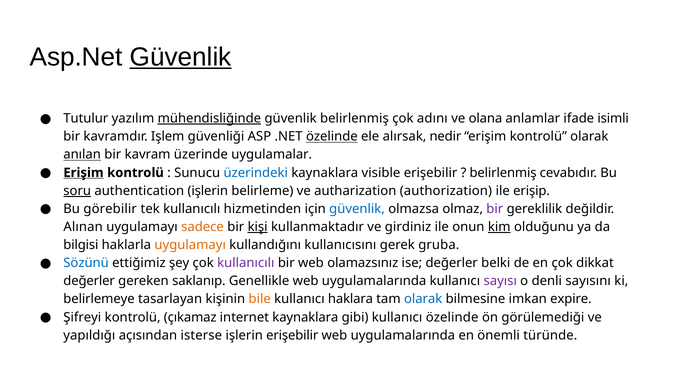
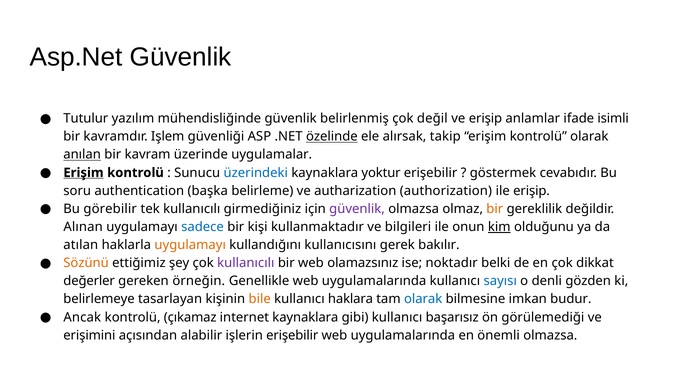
Güvenlik underline: present -> none (181, 57)
mühendisliğinde underline: present -> none (209, 118)
adını: adını -> değil (432, 118)
ve olana: olana -> erişip (485, 118)
nedir: nedir -> takip (445, 136)
visible: visible -> yoktur (381, 172)
belirlenmiş: belirlenmiş -> göstermek (503, 172)
soru underline: present -> none (77, 191)
authentication işlerin: işlerin -> başka (208, 191)
hizmetinden: hizmetinden -> girmediğiniz (262, 209)
güvenlik colour: blue -> purple (357, 209)
bir colour: purple -> orange (495, 209)
sadece colour: orange -> blue (203, 227)
kişi underline: present -> none (258, 227)
girdiniz: girdiniz -> bilgileri (408, 227)
bilgisi: bilgisi -> atılan (81, 245)
gruba: gruba -> bakılır (439, 245)
Sözünü colour: blue -> orange (86, 263)
ise değerler: değerler -> noktadır (452, 263)
saklanıp: saklanıp -> örneğin (199, 281)
sayısı colour: purple -> blue (500, 281)
sayısını: sayısını -> gözden (588, 281)
expire: expire -> budur (571, 299)
Şifreyi: Şifreyi -> Ancak (82, 317)
kullanıcı özelinde: özelinde -> başarısız (452, 317)
yapıldığı: yapıldığı -> erişimini (89, 335)
isterse: isterse -> alabilir (201, 335)
önemli türünde: türünde -> olmazsa (550, 335)
